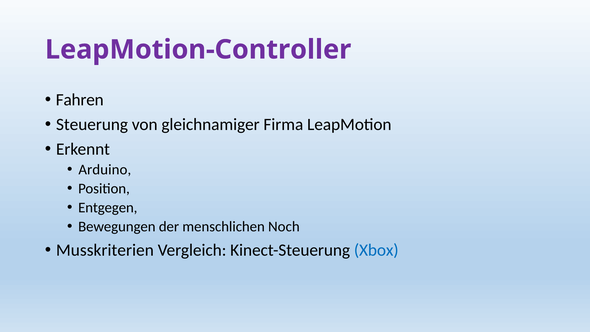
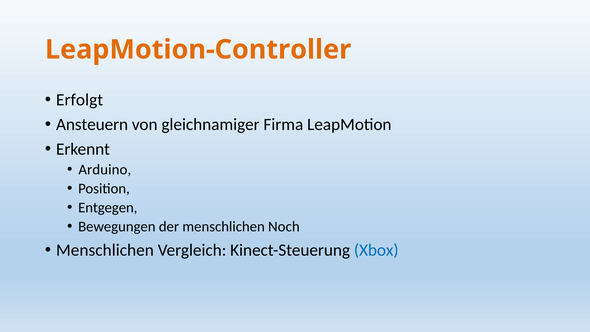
LeapMotion-Controller colour: purple -> orange (198, 50)
Fahren: Fahren -> Erfolgt (80, 100)
Steuerung: Steuerung -> Ansteuern (92, 124)
Musskriterien: Musskriterien -> Menschlichen (105, 250)
